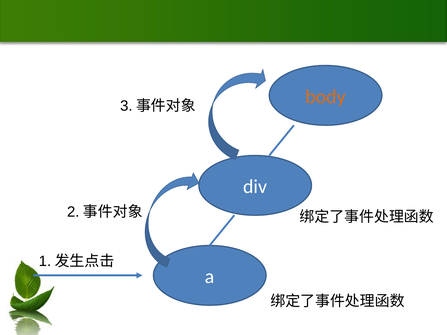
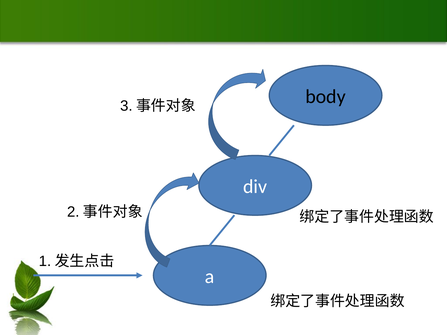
body colour: orange -> black (326, 97)
